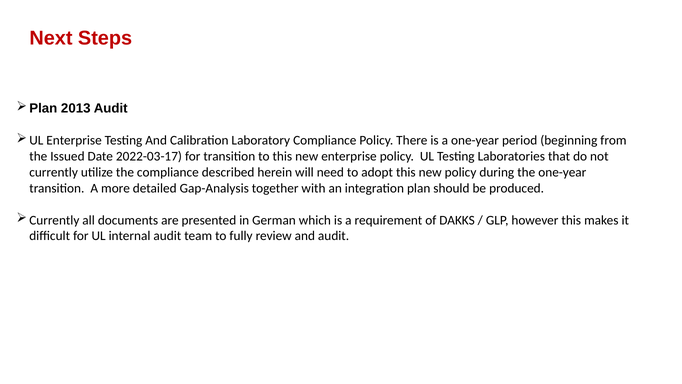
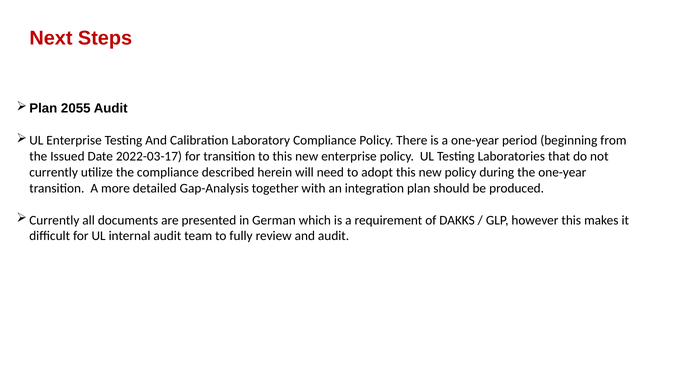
2013: 2013 -> 2055 (76, 108)
